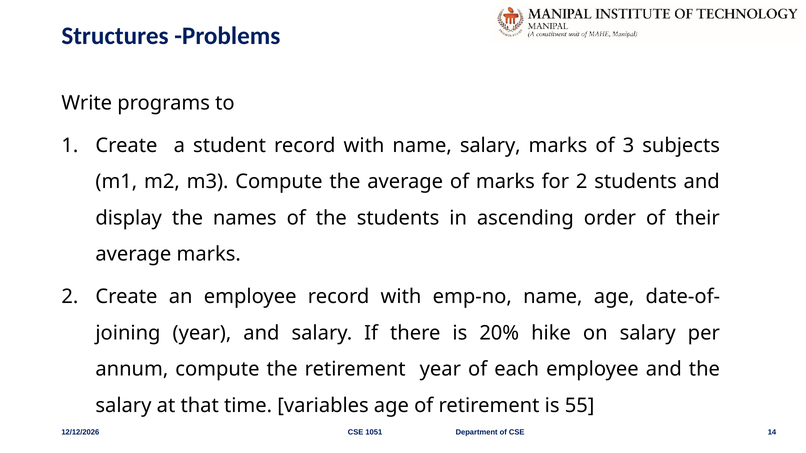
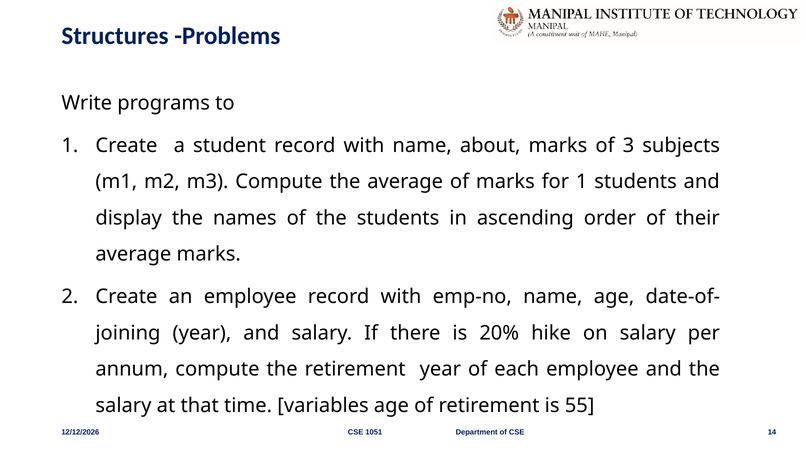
name salary: salary -> about (490, 146)
for 2: 2 -> 1 (582, 182)
